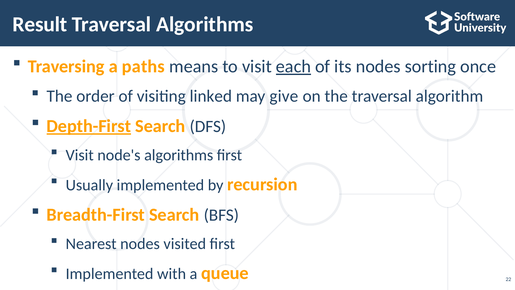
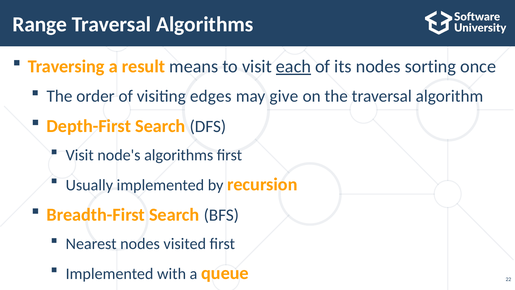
Result: Result -> Range (40, 24)
paths: paths -> result (143, 66)
linked: linked -> edges (211, 96)
Depth-First underline: present -> none (89, 126)
